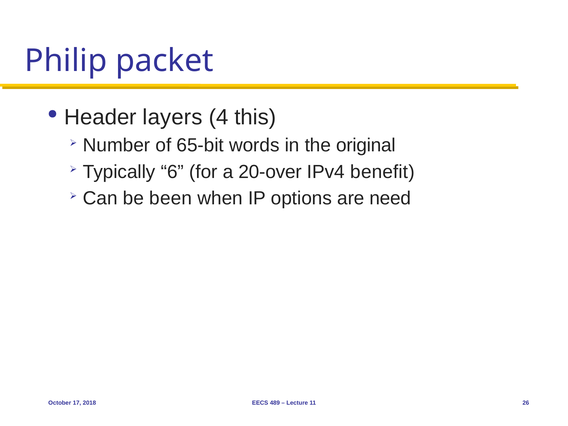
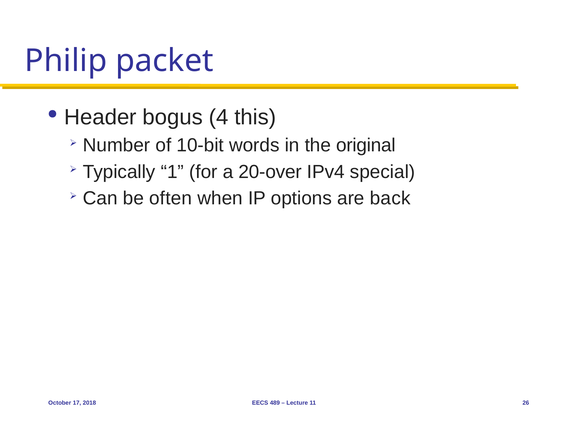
layers: layers -> bogus (173, 117)
65-bit: 65-bit -> 10-bit (200, 145)
6: 6 -> 1 (172, 172)
benefit: benefit -> special (383, 172)
been: been -> often (171, 198)
need: need -> back (390, 198)
